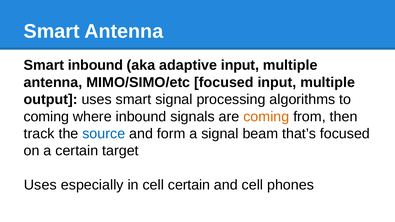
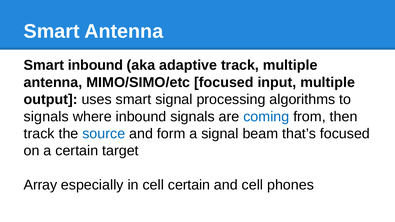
adaptive input: input -> track (240, 65)
coming: coming -> signals (46, 117)
coming colour: orange -> blue (266, 117)
Uses: Uses -> Array (40, 185)
